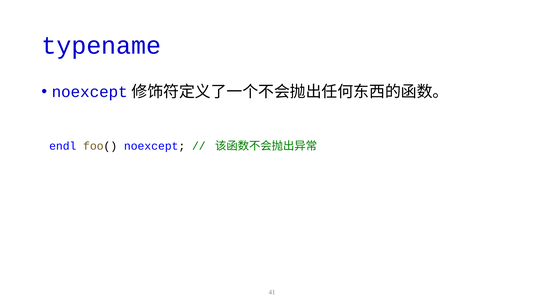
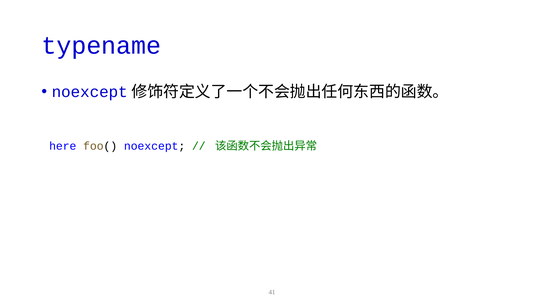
endl: endl -> here (63, 146)
